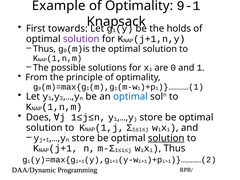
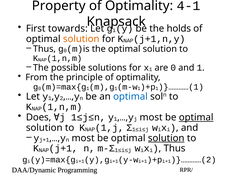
Example: Example -> Property (59, 6)
9-1: 9-1 -> 4-1 (189, 6)
solution colour: purple -> orange (81, 39)
store: store -> most (151, 117)
optimal underline: none -> present (196, 117)
n store: store -> most (83, 138)
